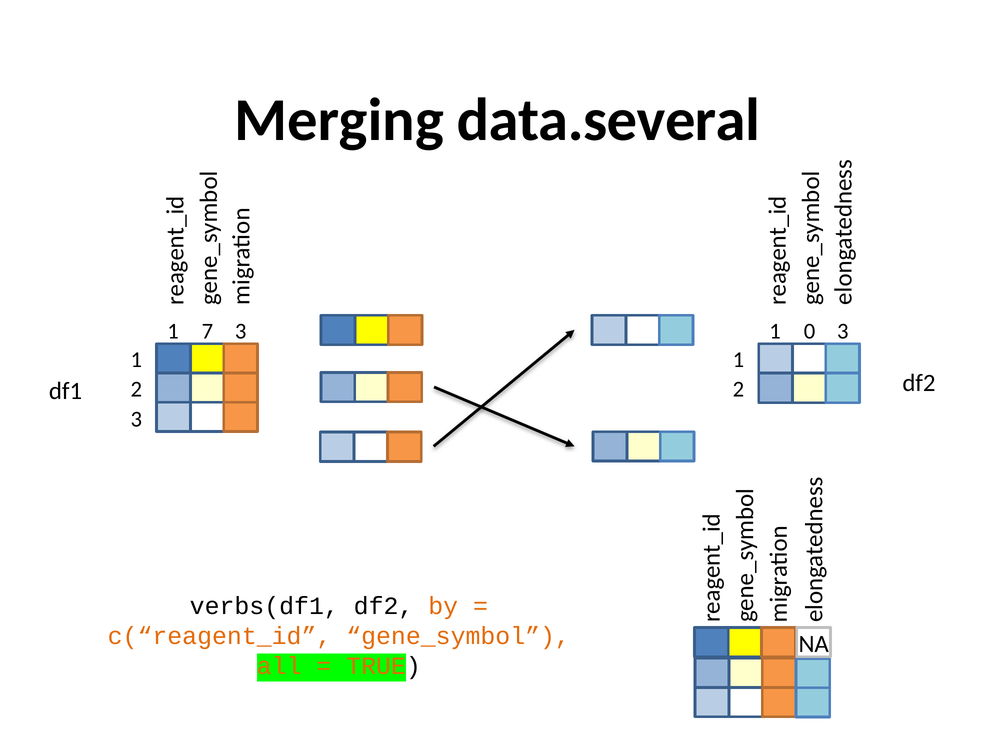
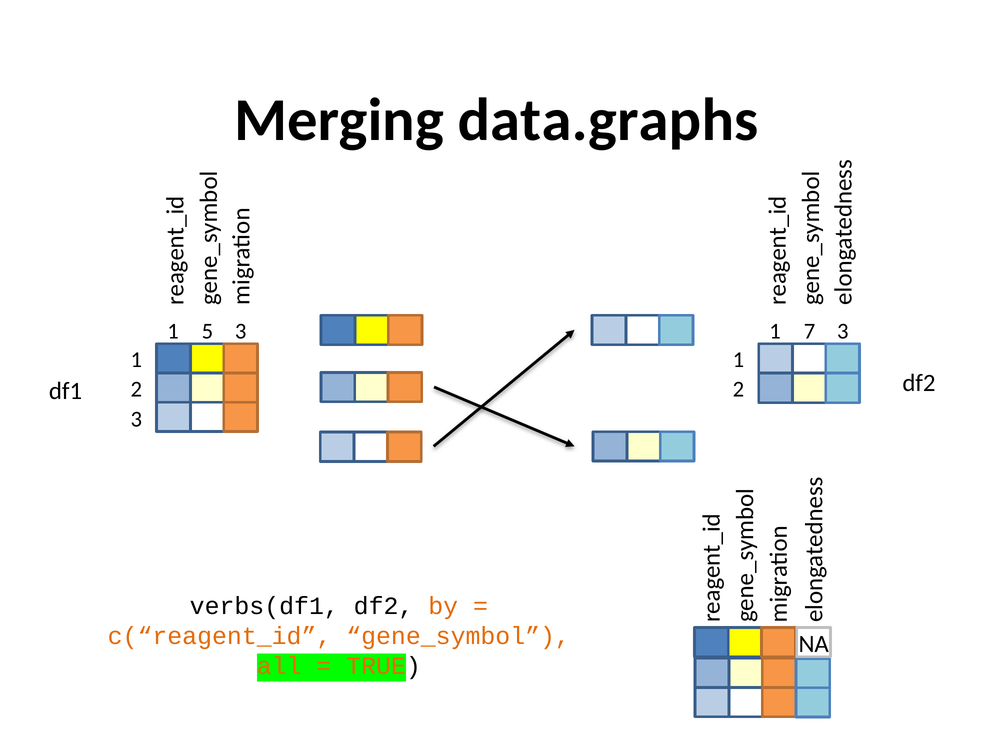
data.several: data.several -> data.graphs (608, 120)
7: 7 -> 5 (207, 331)
0: 0 -> 7 (810, 331)
